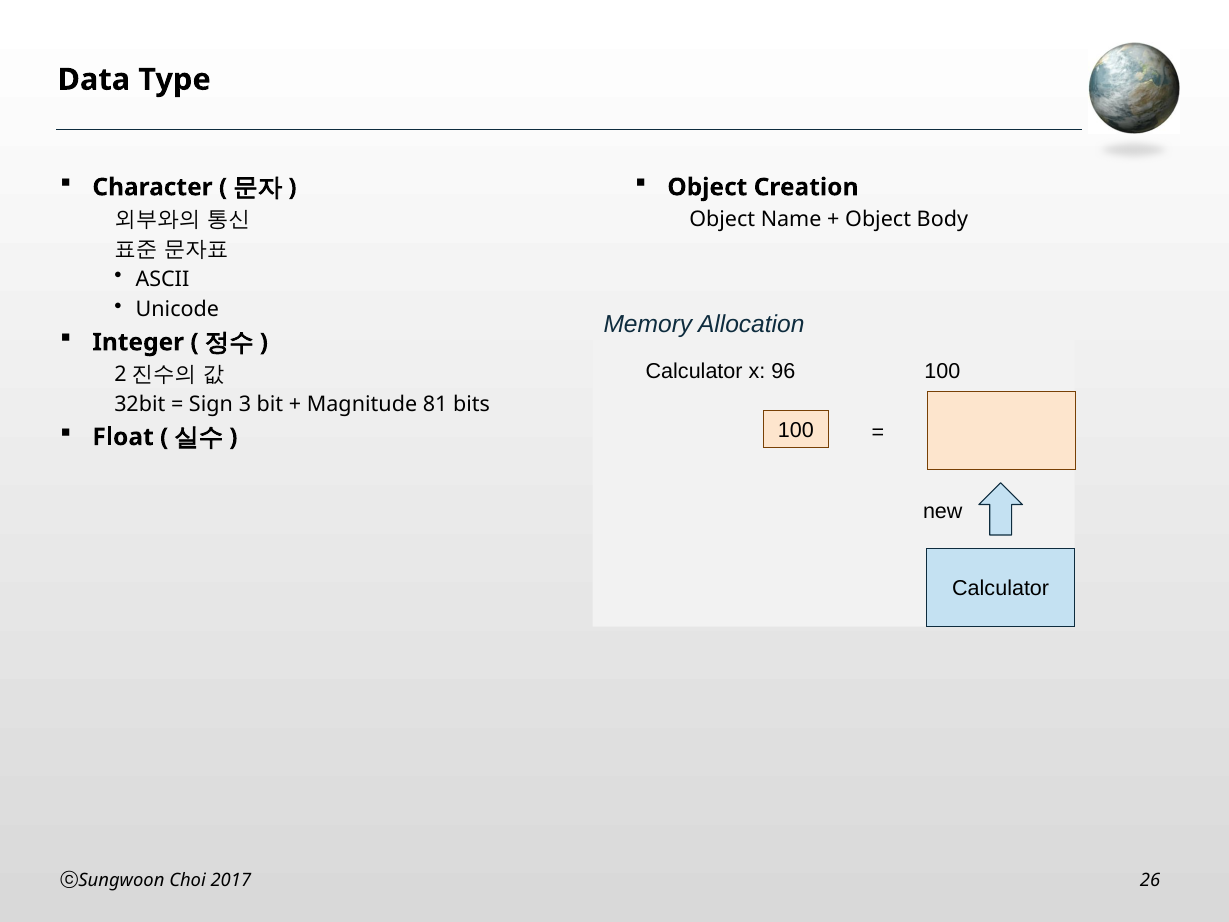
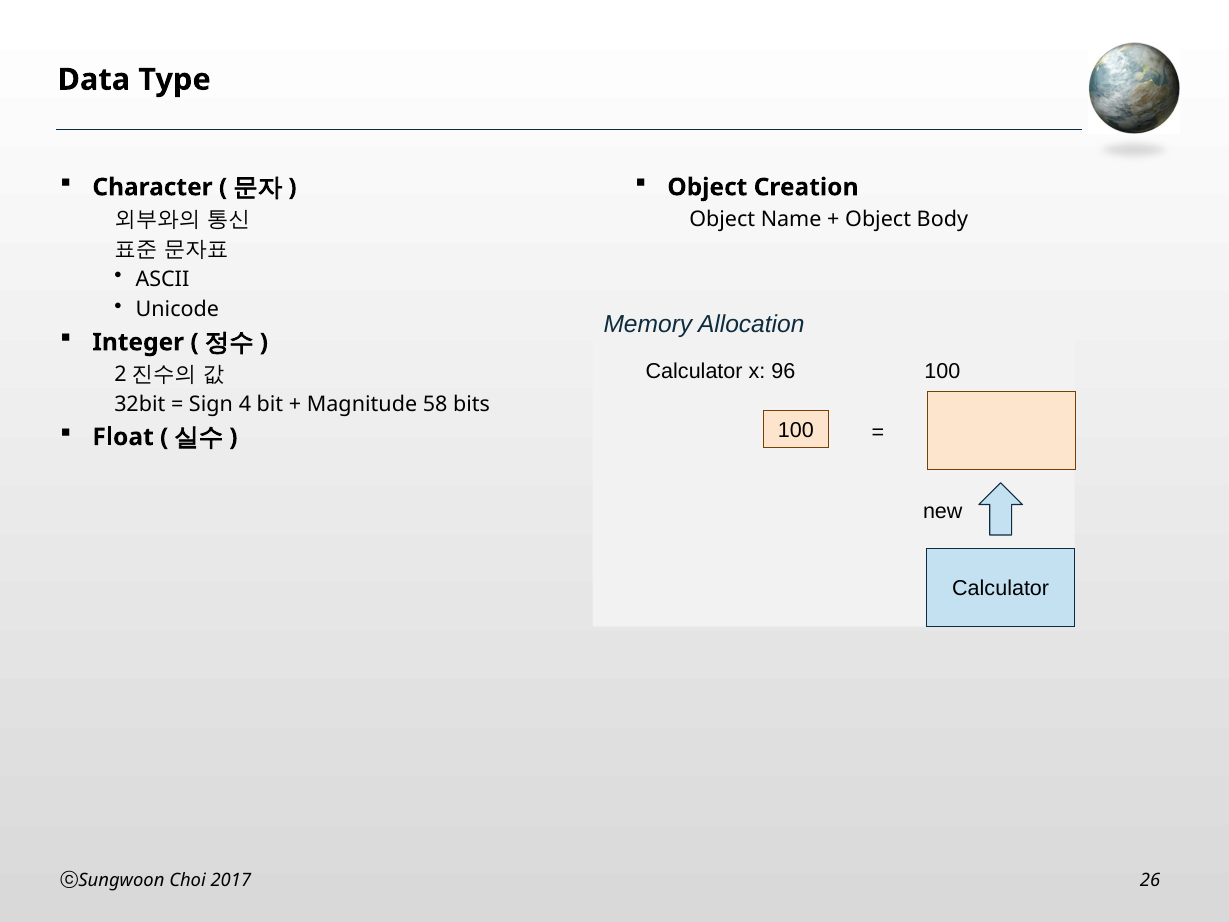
3: 3 -> 4 (245, 404)
81: 81 -> 58 (435, 404)
